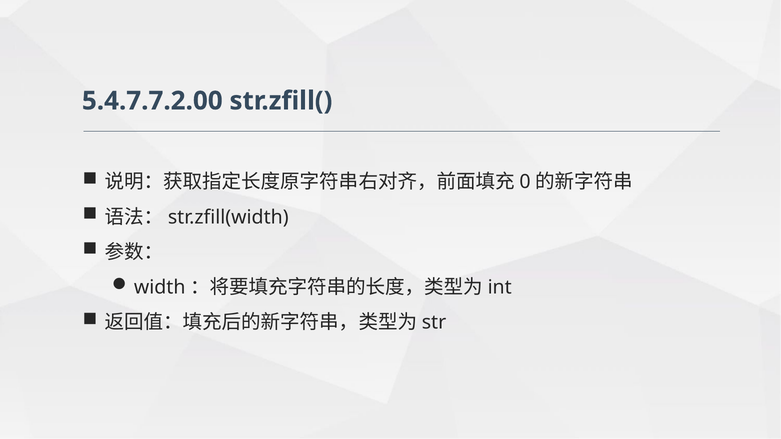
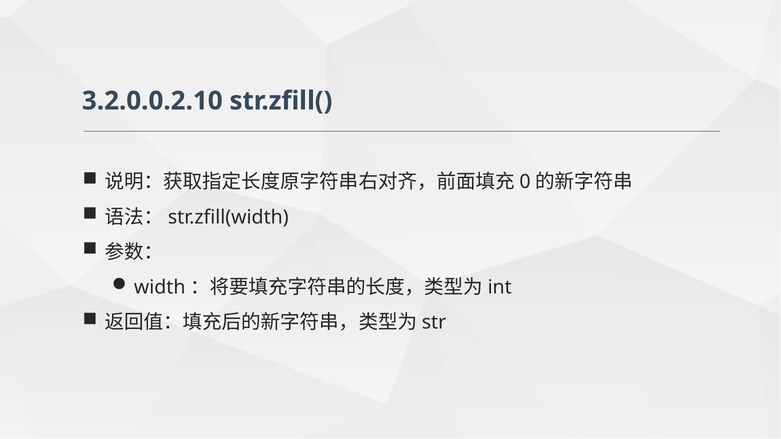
5.4.7.7.2.00: 5.4.7.7.2.00 -> 3.2.0.0.2.10 (152, 101)
